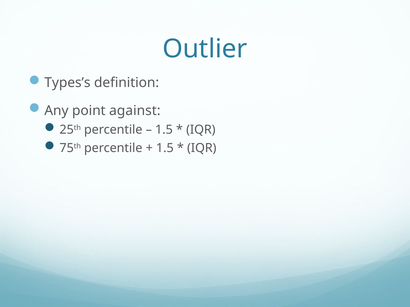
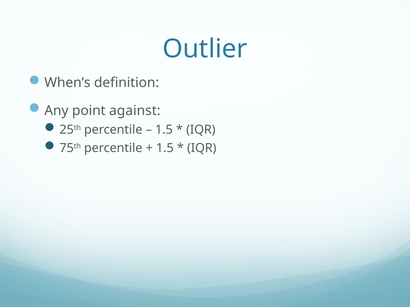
Types’s: Types’s -> When’s (67, 83)
